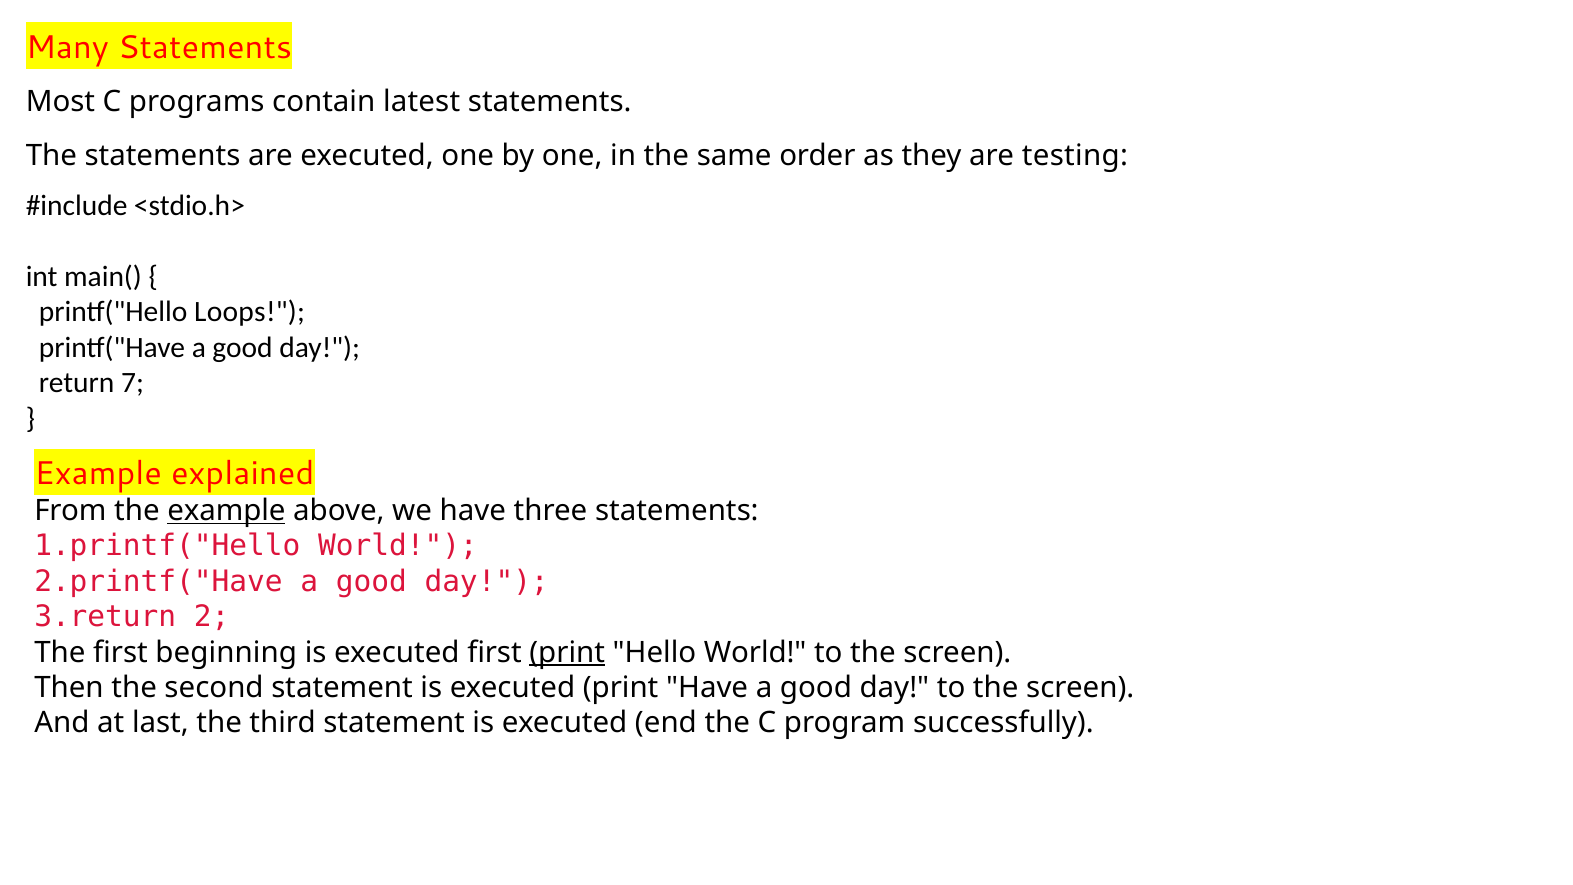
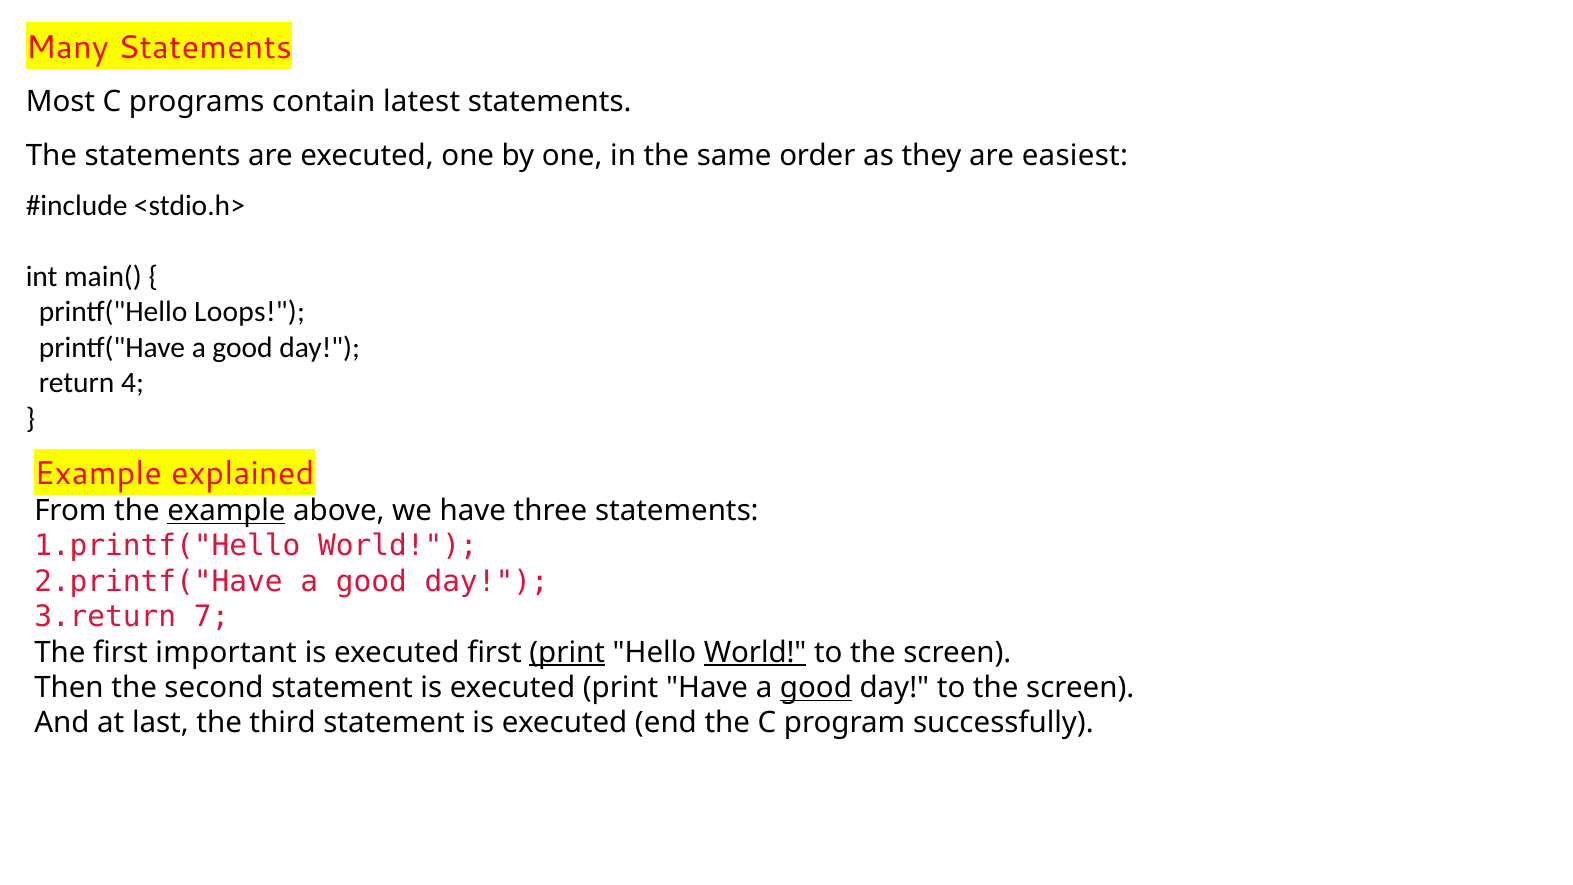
testing: testing -> easiest (1075, 155)
7: 7 -> 4 (133, 383)
2: 2 -> 7 (212, 617)
beginning: beginning -> important (226, 652)
World underline: none -> present (755, 652)
good underline: none -> present (816, 688)
